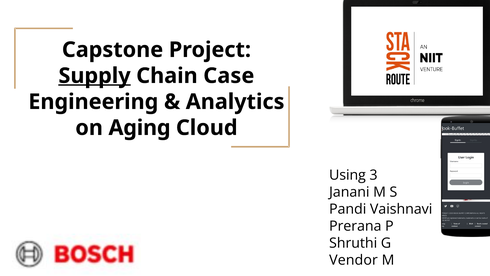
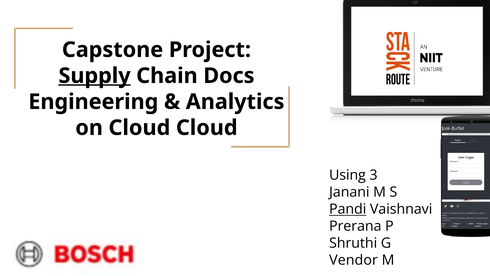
Case: Case -> Docs (229, 76)
on Aging: Aging -> Cloud (139, 128)
Pandi underline: none -> present (348, 209)
